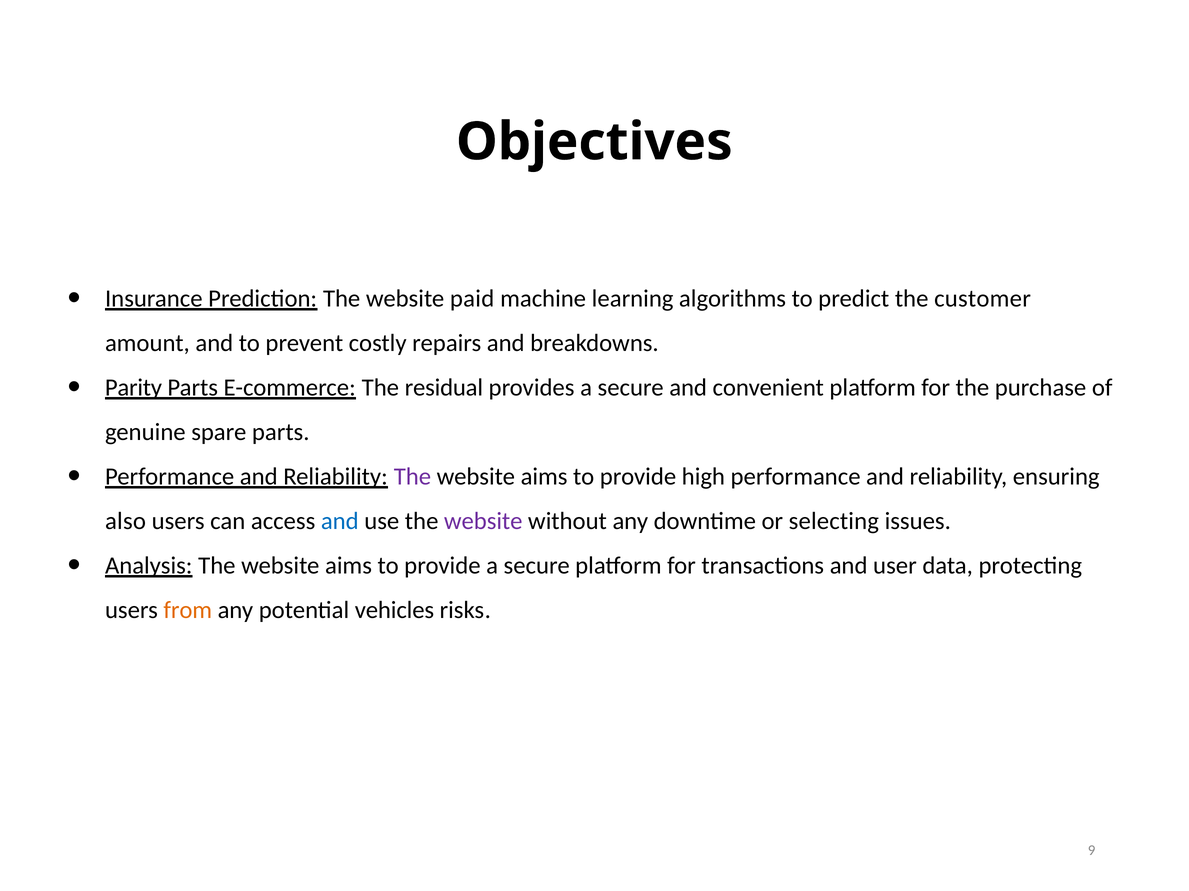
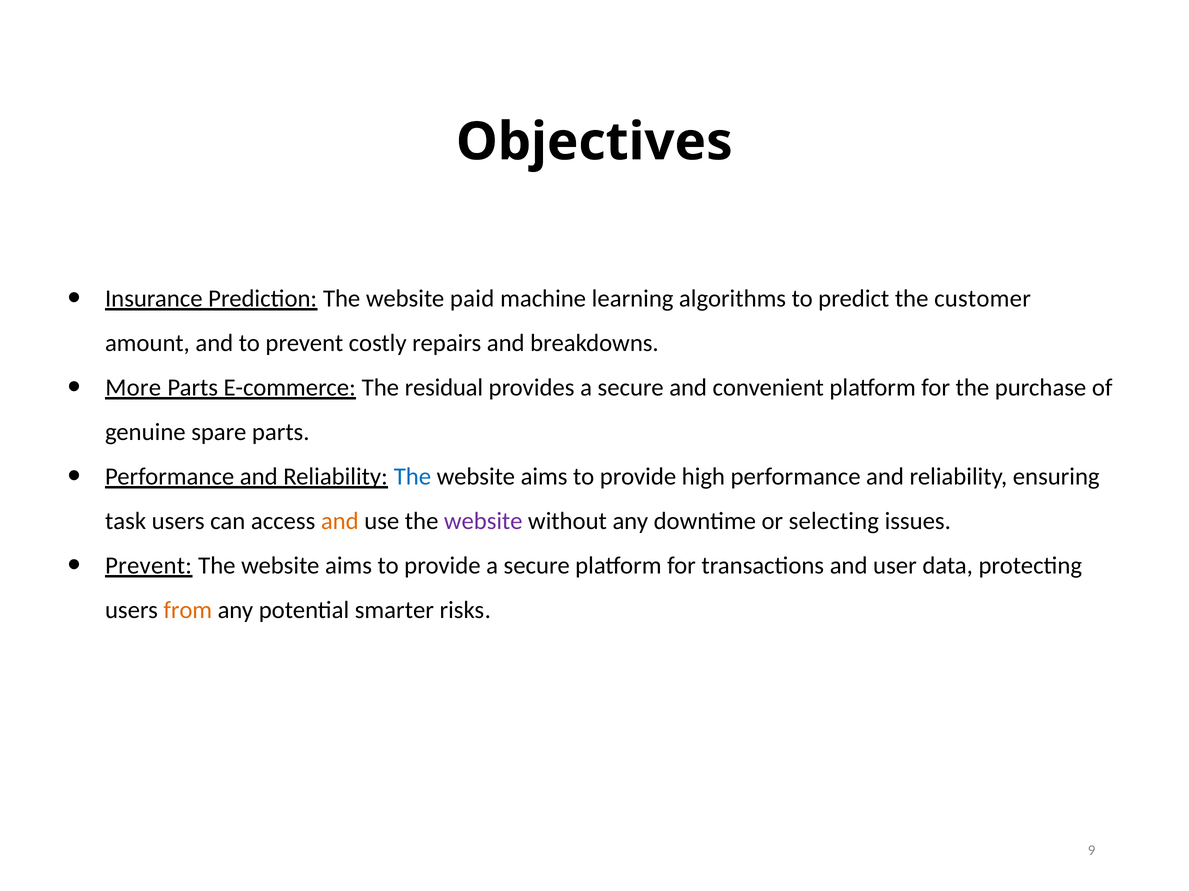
Parity: Parity -> More (133, 388)
The colour: purple -> blue (412, 477)
also: also -> task (126, 522)
and colour: blue -> orange (340, 522)
Analysis: Analysis -> Prevent (149, 566)
vehicles: vehicles -> smarter (394, 611)
